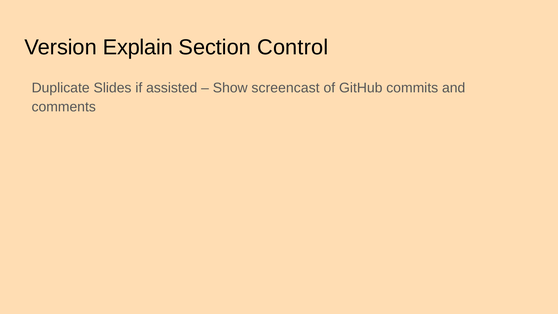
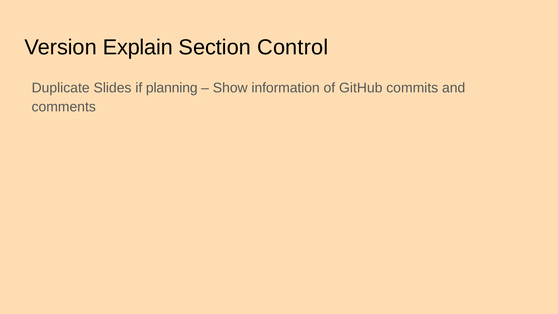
assisted: assisted -> planning (172, 88)
screencast: screencast -> information (286, 88)
